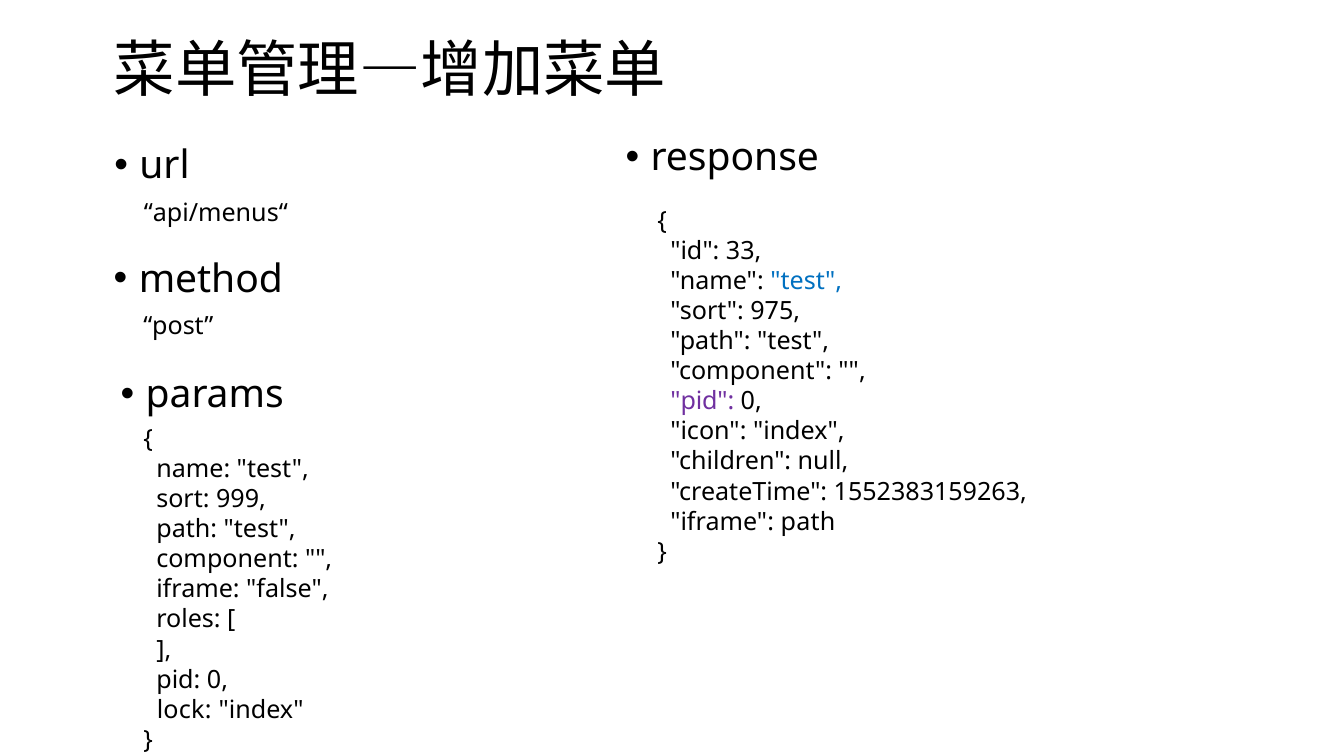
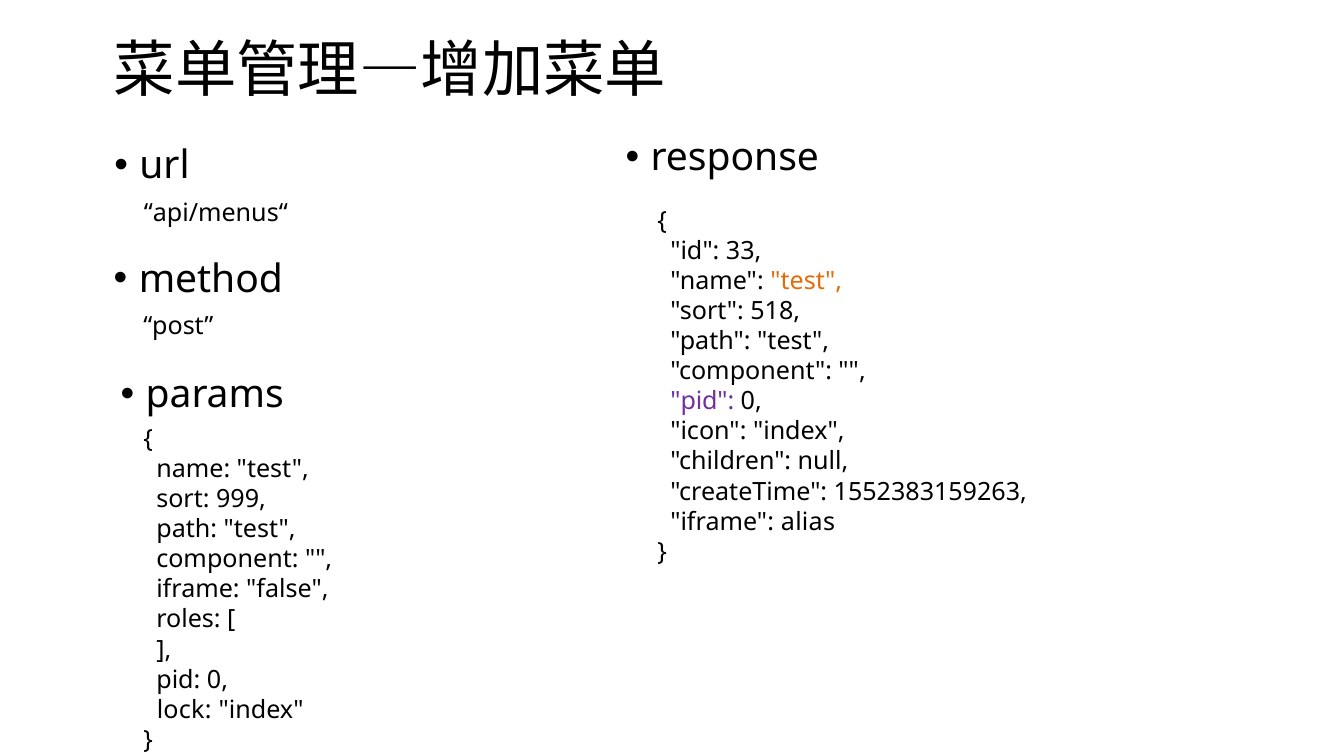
test colour: blue -> orange (806, 281)
975: 975 -> 518 (775, 311)
iframe path: path -> alias (808, 522)
